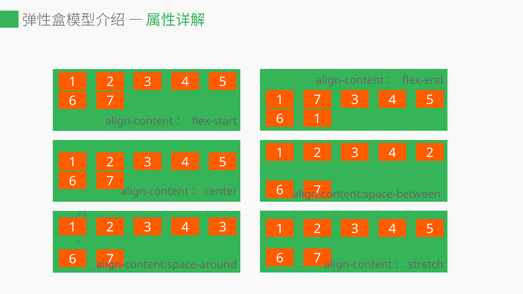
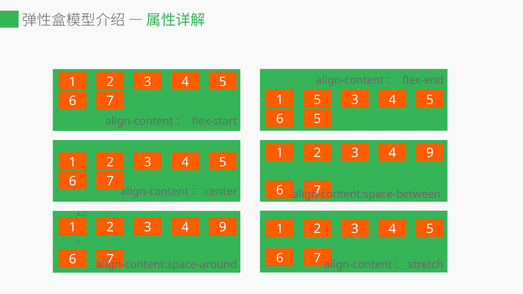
1 7: 7 -> 5 (317, 100)
6 1: 1 -> 5 (317, 119)
2: 2 -> 9 (430, 153)
3: 3 -> 9 (223, 227)
